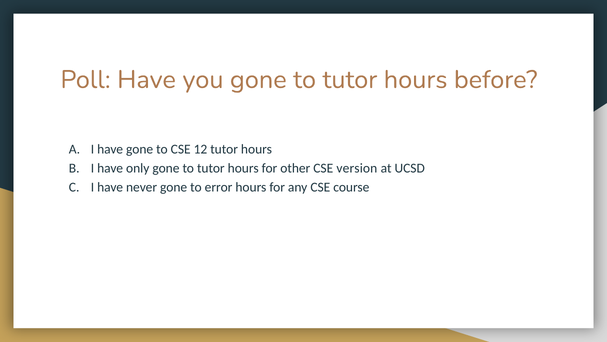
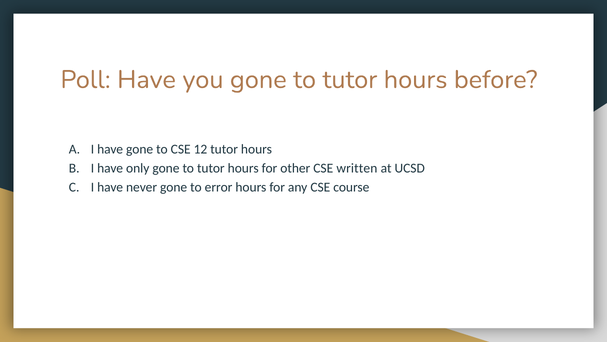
version: version -> written (357, 168)
